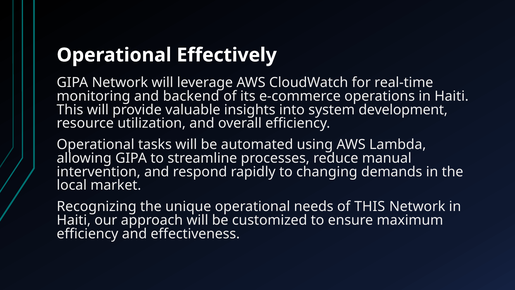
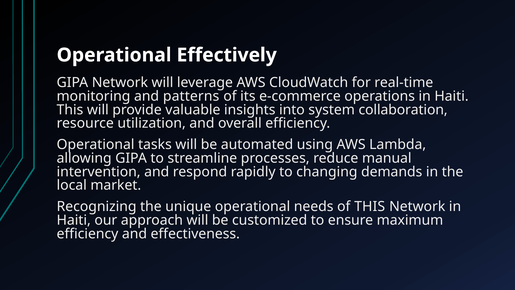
backend: backend -> patterns (191, 96)
development: development -> collaboration (403, 110)
